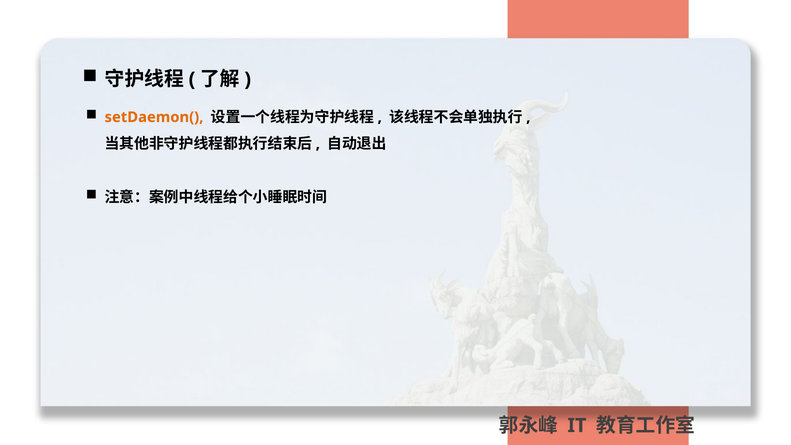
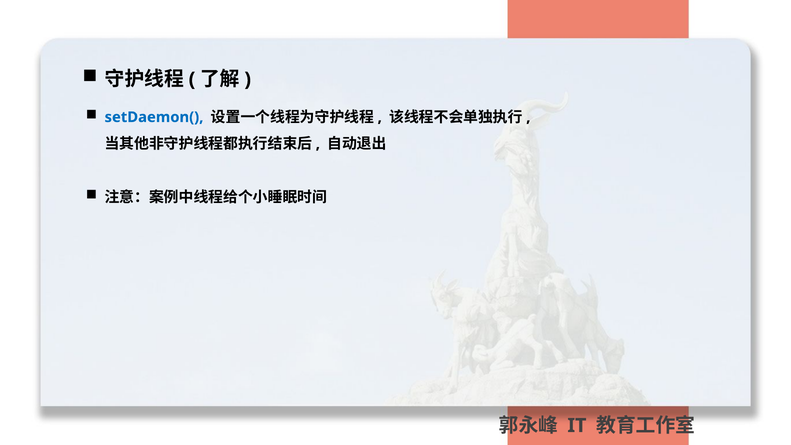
setDaemon( colour: orange -> blue (154, 117)
